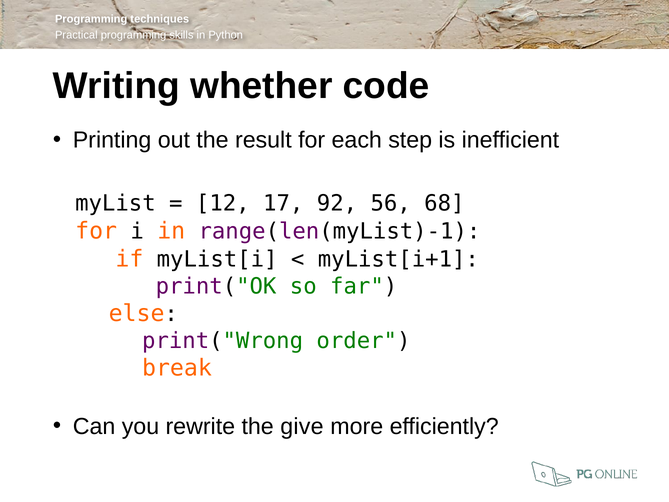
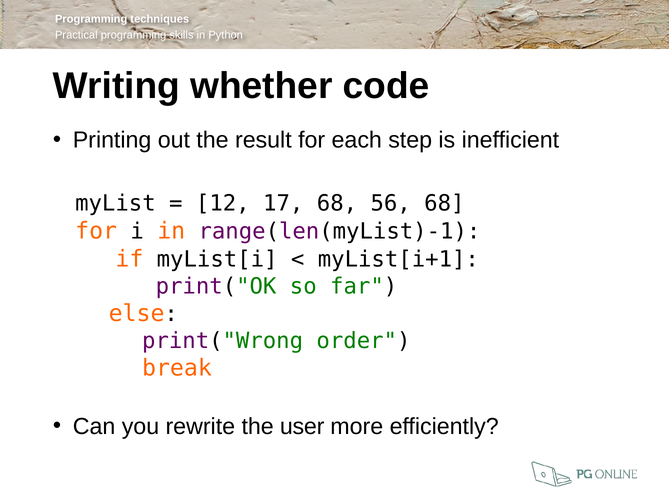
17 92: 92 -> 68 (337, 204)
give: give -> user (302, 426)
